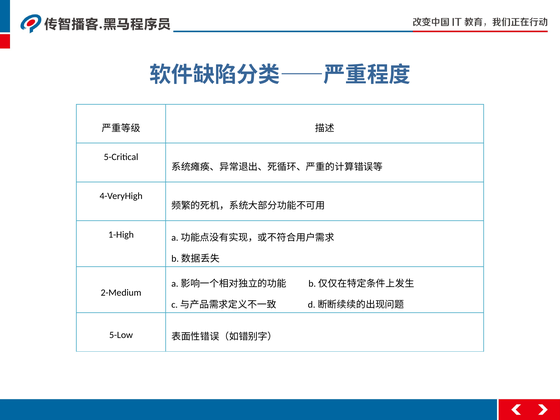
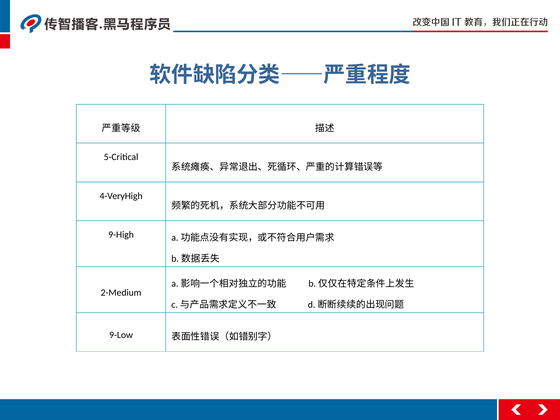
1-High: 1-High -> 9-High (121, 235)
5-Low: 5-Low -> 9-Low (121, 335)
